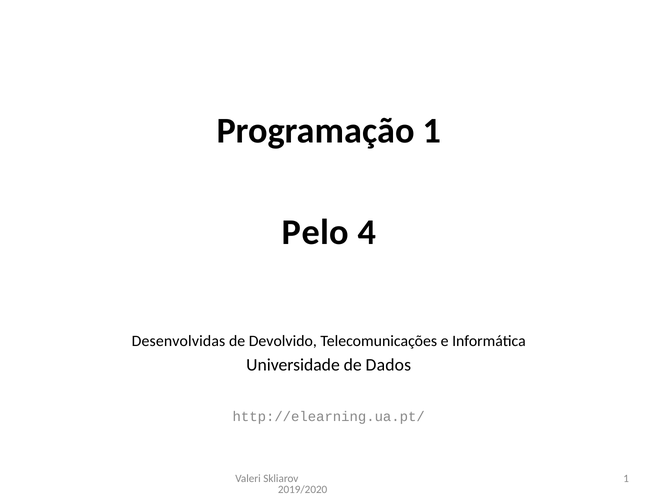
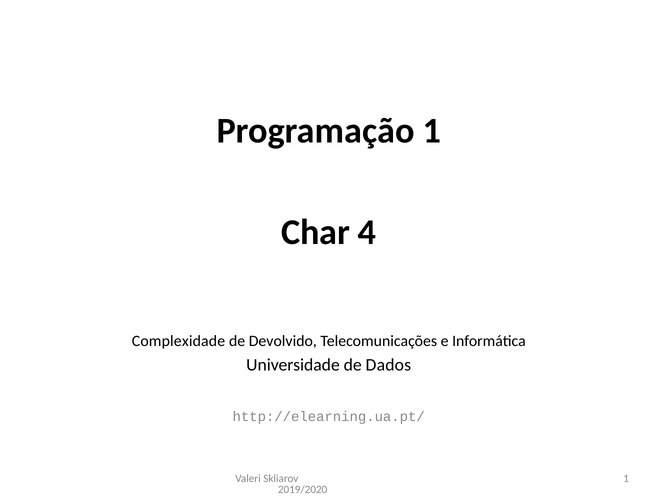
Pelo: Pelo -> Char (316, 233)
Desenvolvidas: Desenvolvidas -> Complexidade (178, 342)
